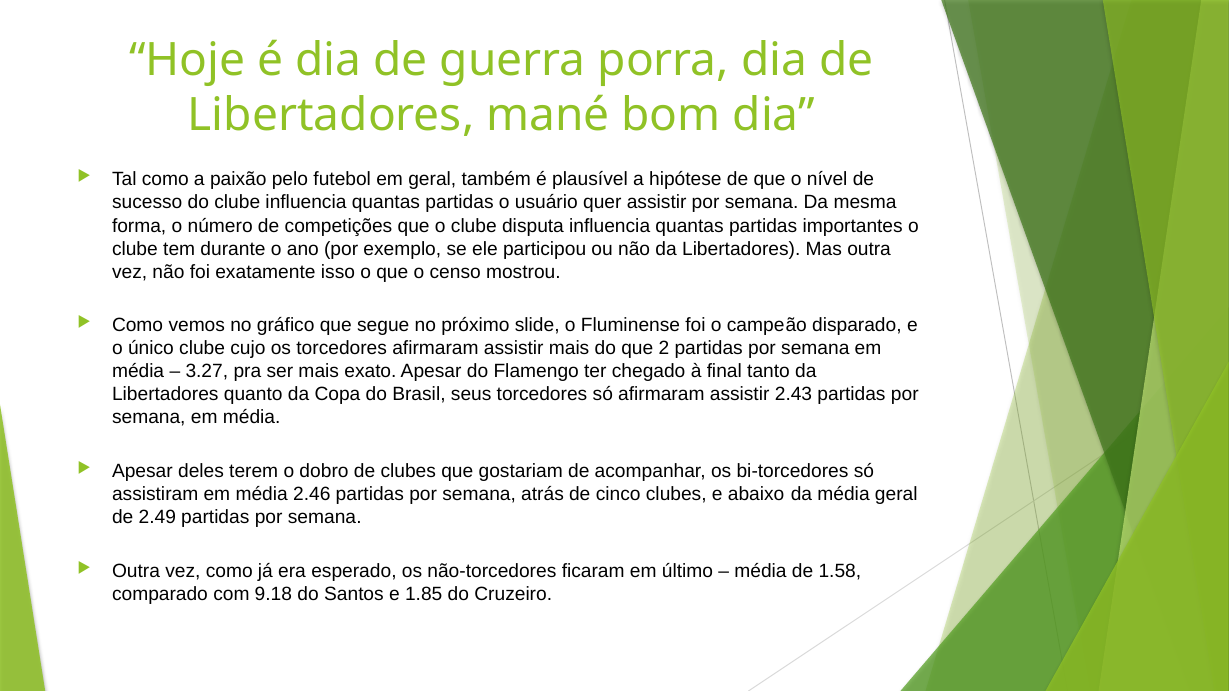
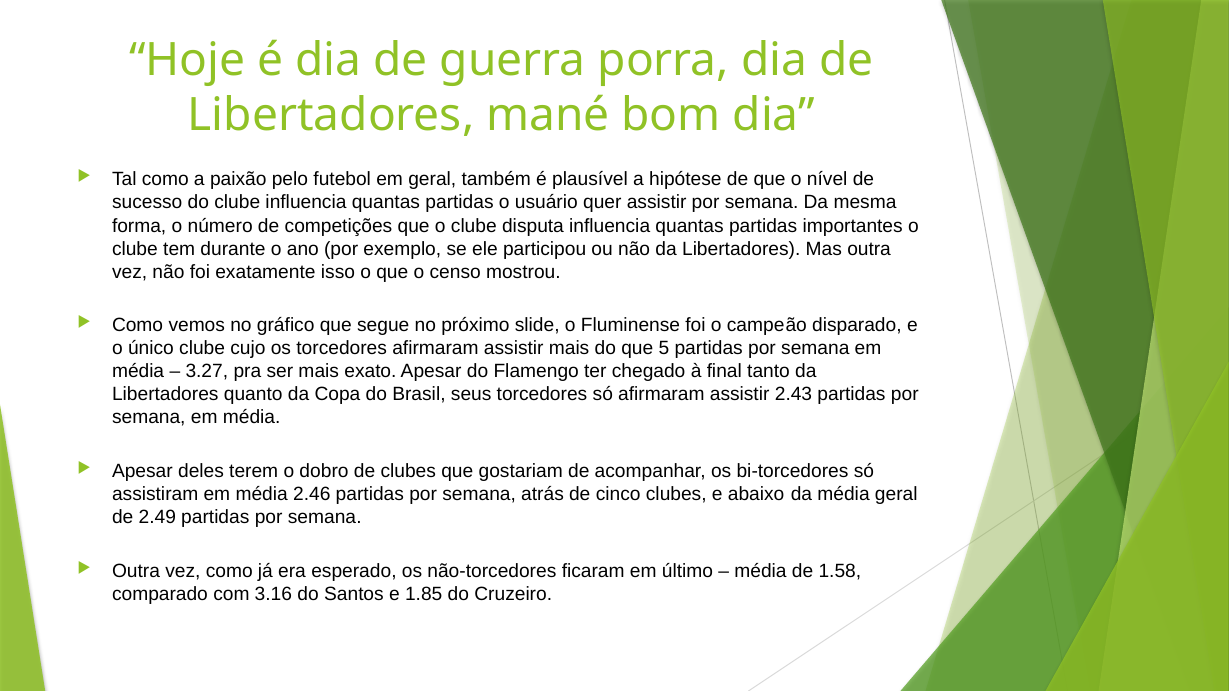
2: 2 -> 5 (664, 349)
9.18: 9.18 -> 3.16 (273, 595)
